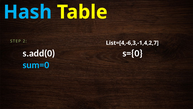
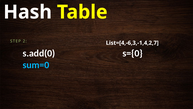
Hash colour: light blue -> white (28, 12)
